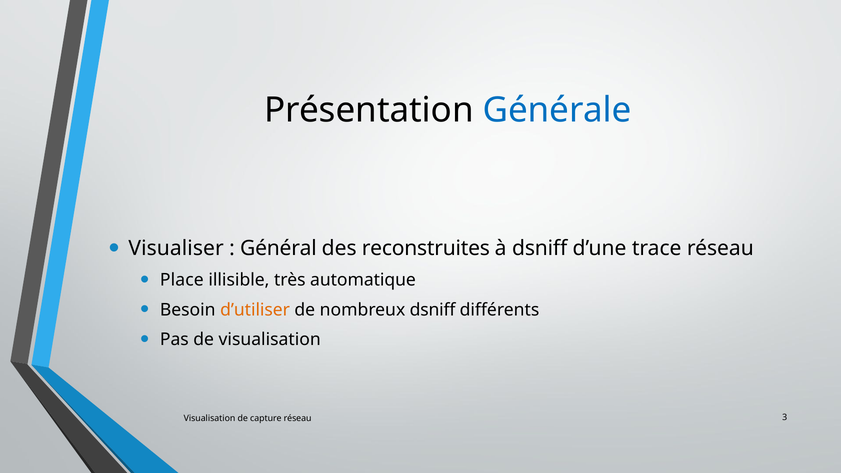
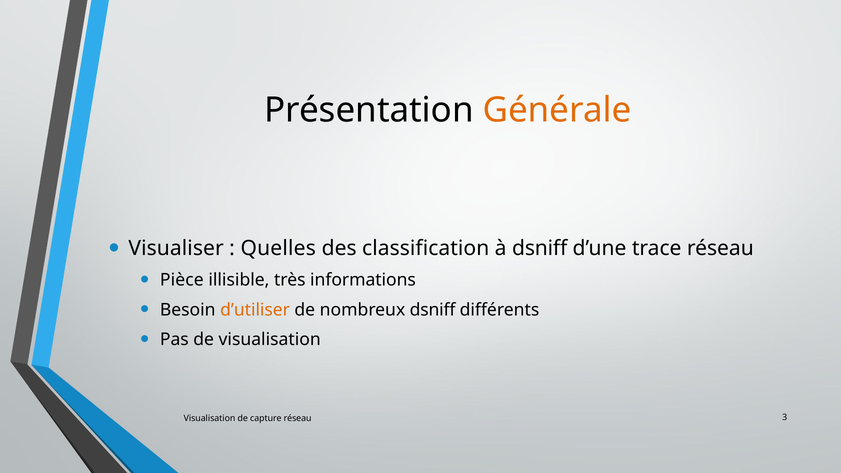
Générale colour: blue -> orange (557, 110)
Général: Général -> Quelles (278, 248)
reconstruites: reconstruites -> classification (426, 248)
Place: Place -> Pièce (182, 280)
automatique: automatique -> informations (363, 280)
